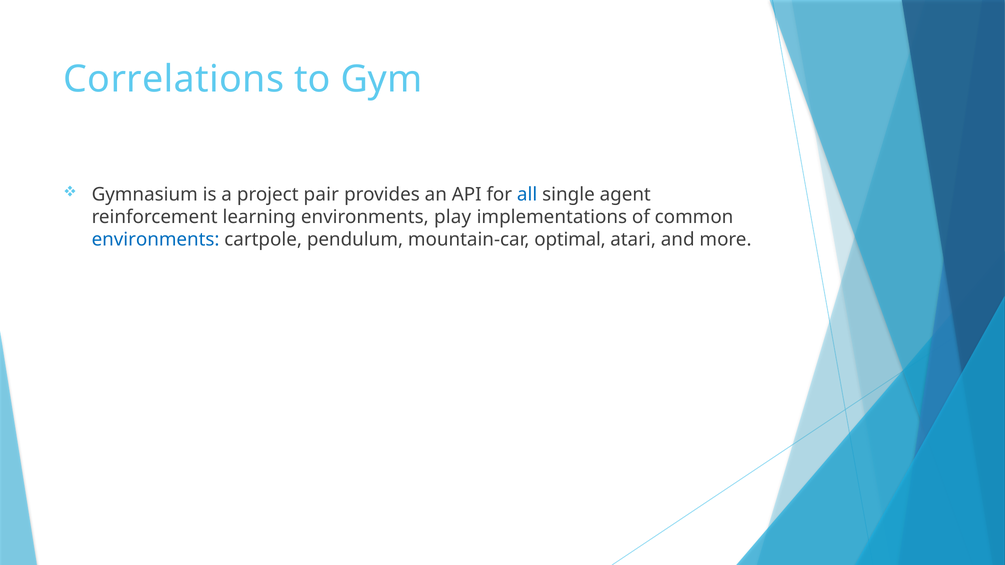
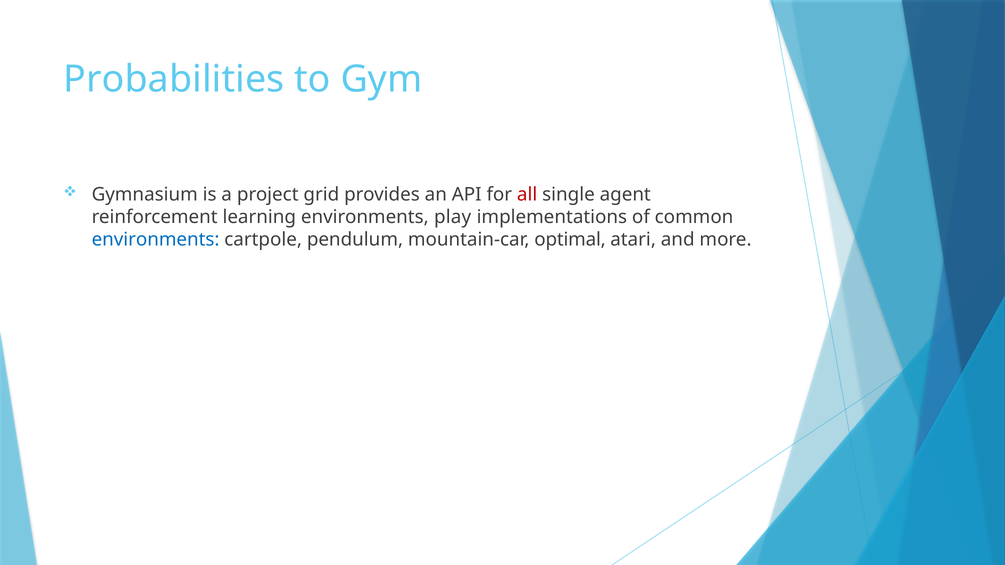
Correlations: Correlations -> Probabilities (174, 79)
pair: pair -> grid (321, 195)
all colour: blue -> red (527, 195)
